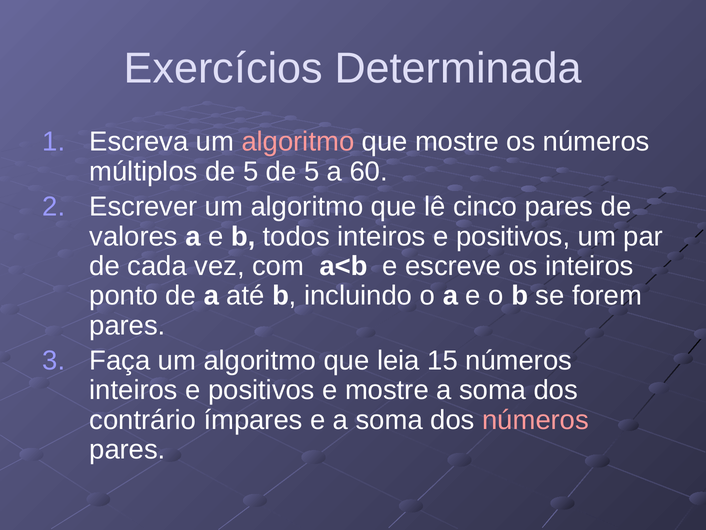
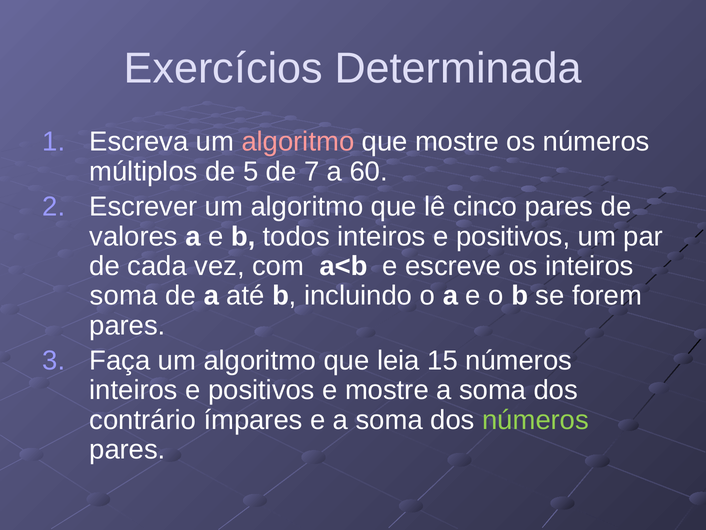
5 de 5: 5 -> 7 (312, 171)
ponto: ponto -> soma (124, 296)
números colour: pink -> light green (536, 420)
